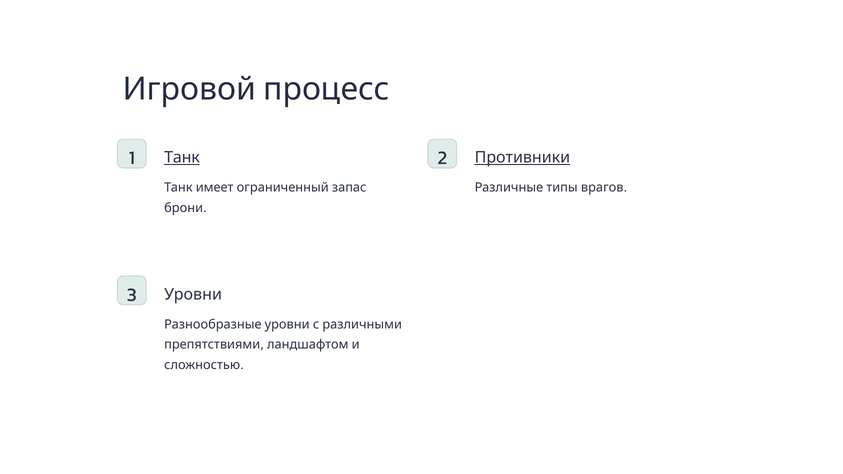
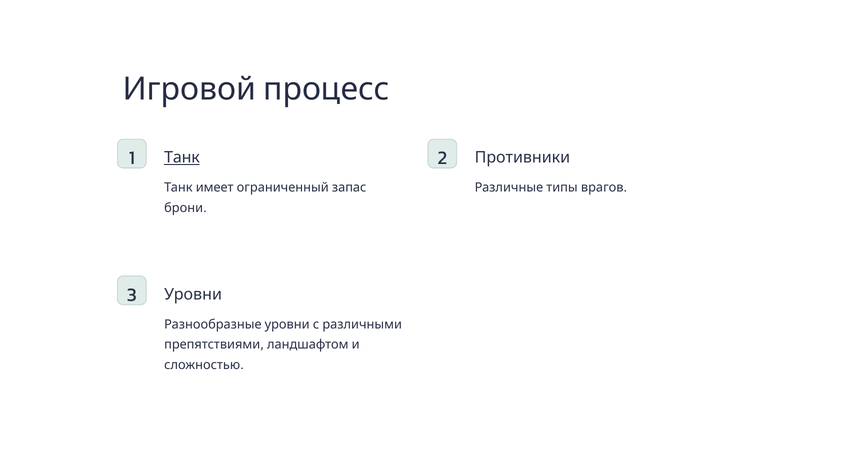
Противники underline: present -> none (522, 158)
